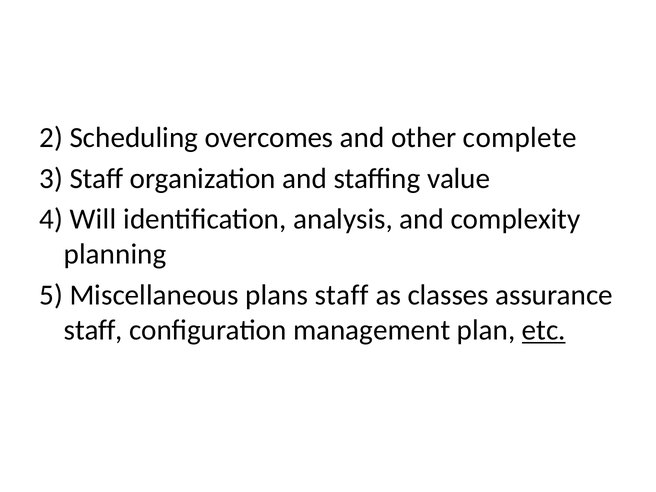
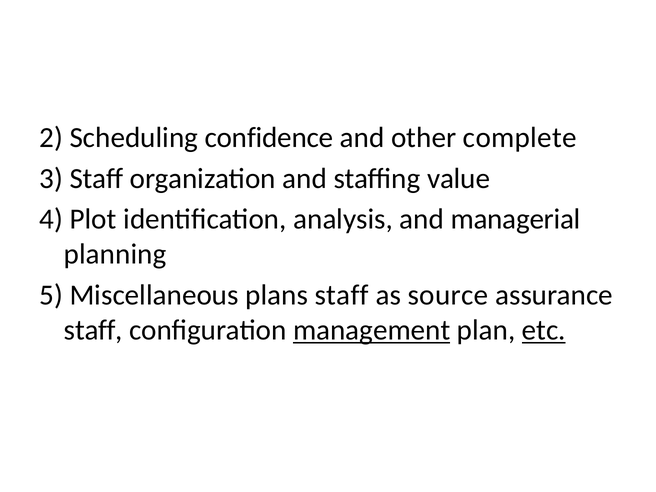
overcomes: overcomes -> confidence (269, 138)
Will: Will -> Plot (93, 219)
complexity: complexity -> managerial (516, 219)
classes: classes -> source (448, 295)
management underline: none -> present (372, 330)
